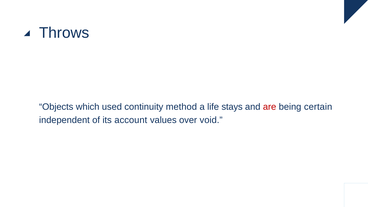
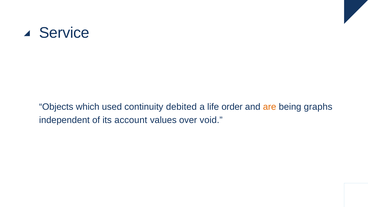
Throws: Throws -> Service (64, 33)
method: method -> debited (181, 107)
stays: stays -> order (232, 107)
are colour: red -> orange (270, 107)
certain: certain -> graphs (318, 107)
